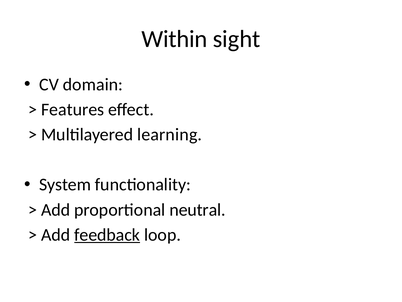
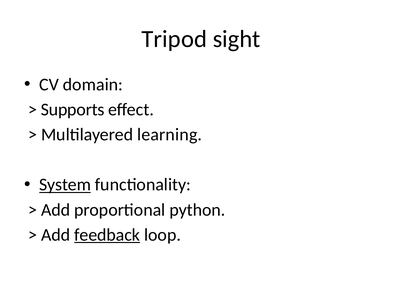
Within: Within -> Tripod (174, 39)
Features: Features -> Supports (73, 109)
System underline: none -> present (65, 184)
neutral: neutral -> python (197, 209)
